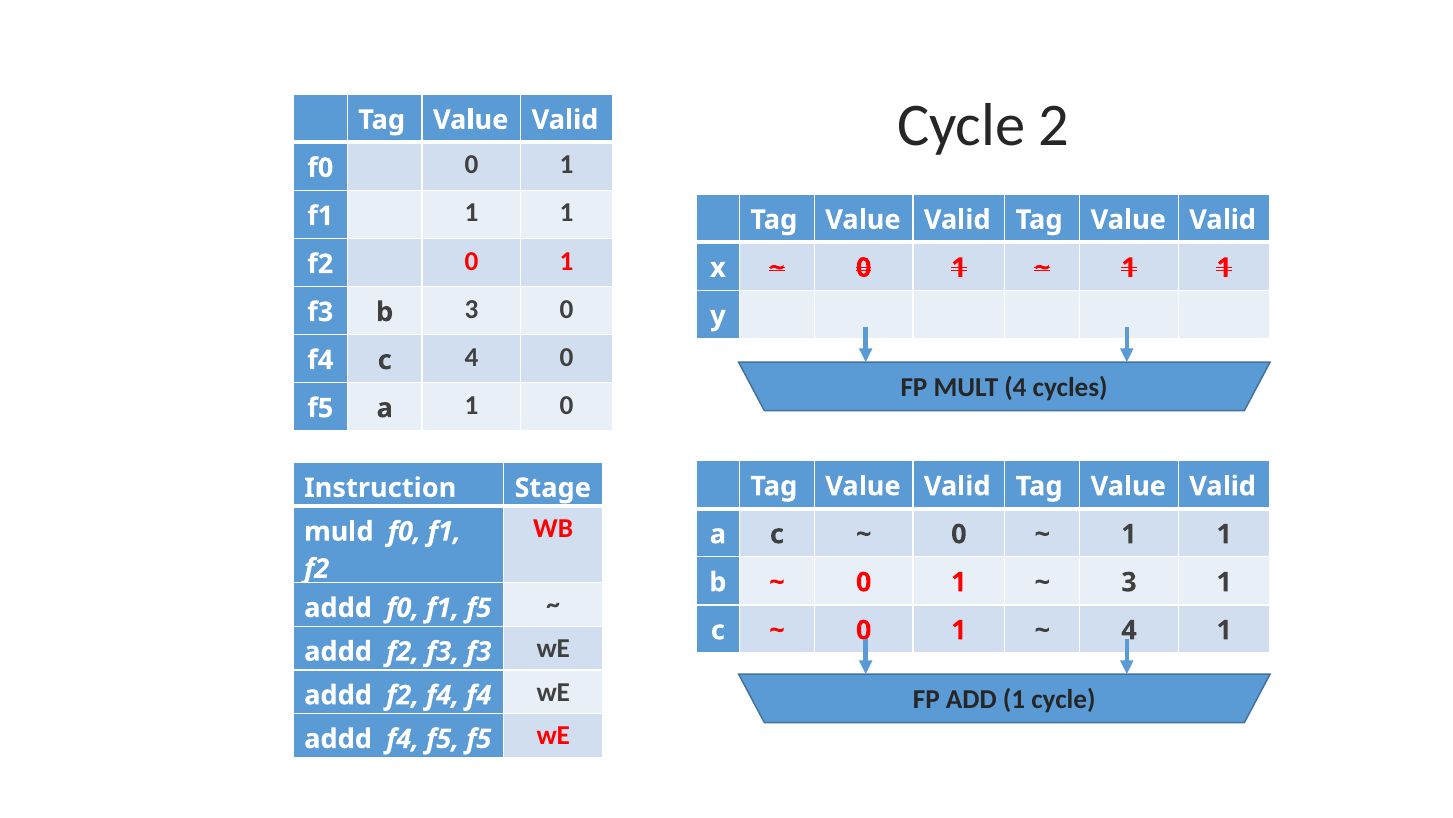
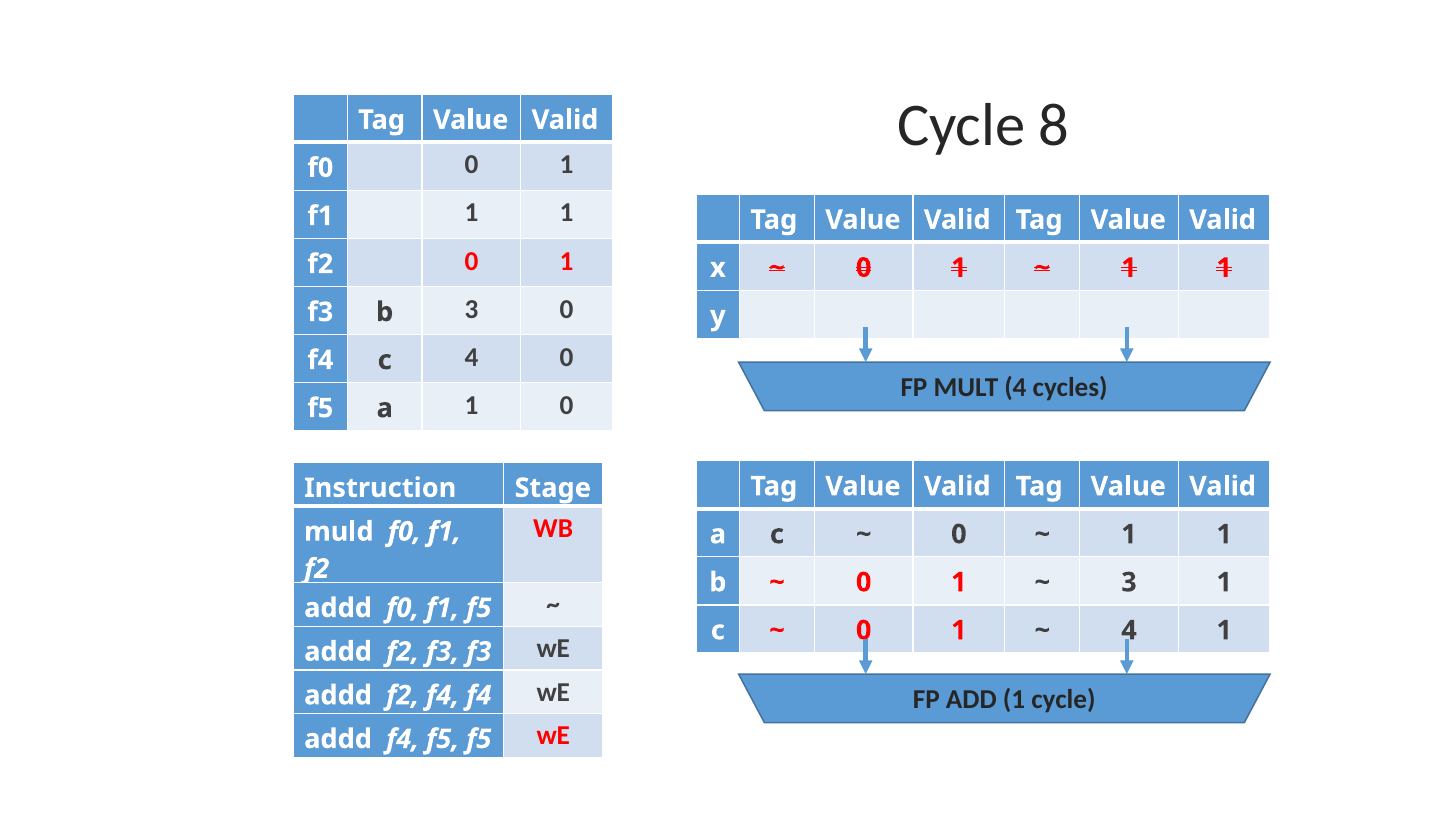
2: 2 -> 8 (1054, 125)
